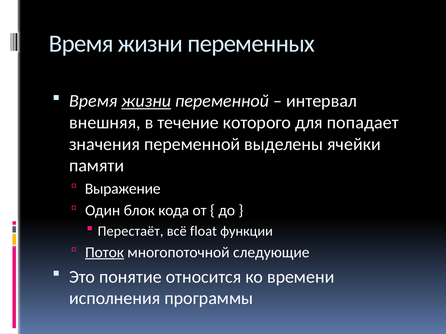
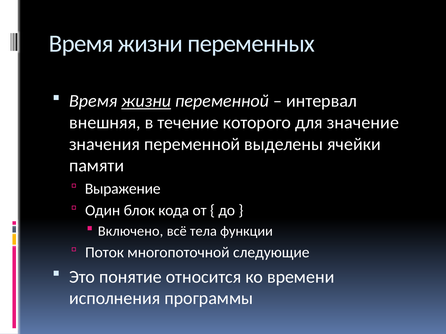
попадает: попадает -> значение (363, 123)
Перестаёт: Перестаёт -> Включено (131, 232)
float: float -> тела (203, 232)
Поток underline: present -> none (105, 253)
